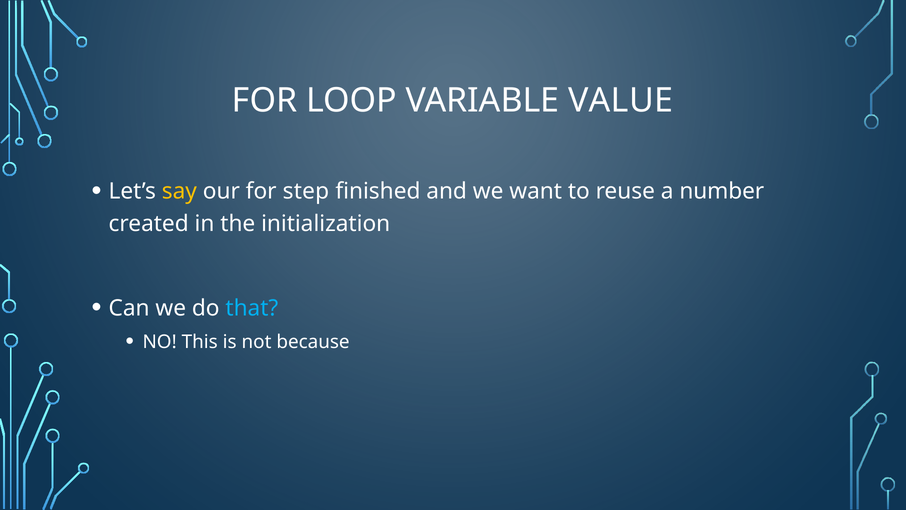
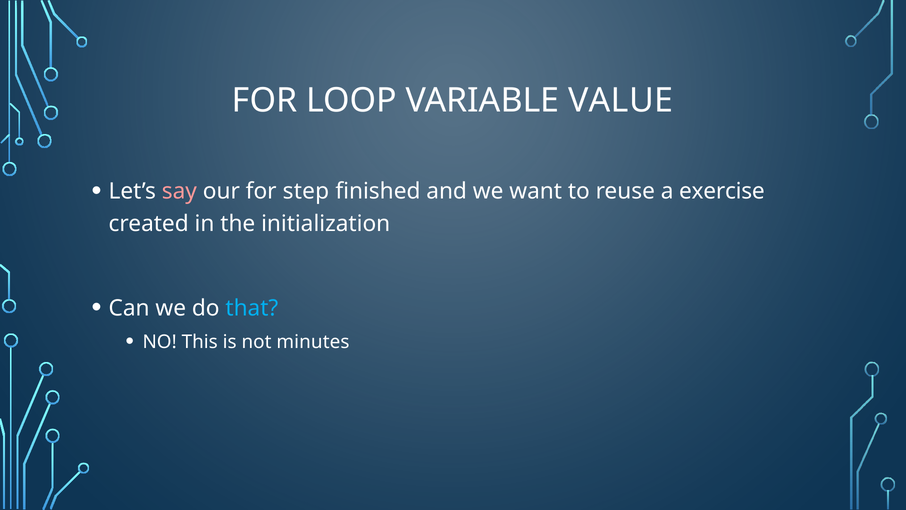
say colour: yellow -> pink (179, 191)
number: number -> exercise (722, 191)
because: because -> minutes (313, 342)
